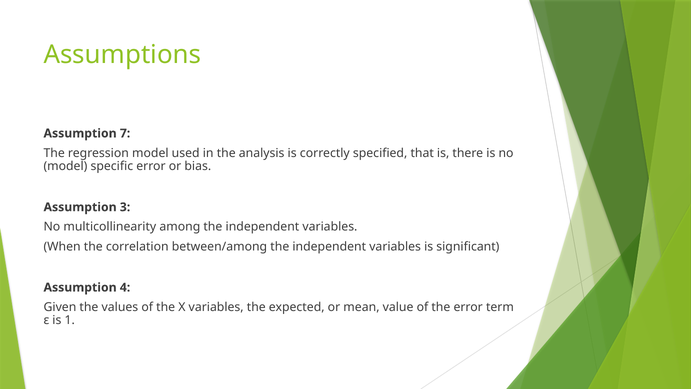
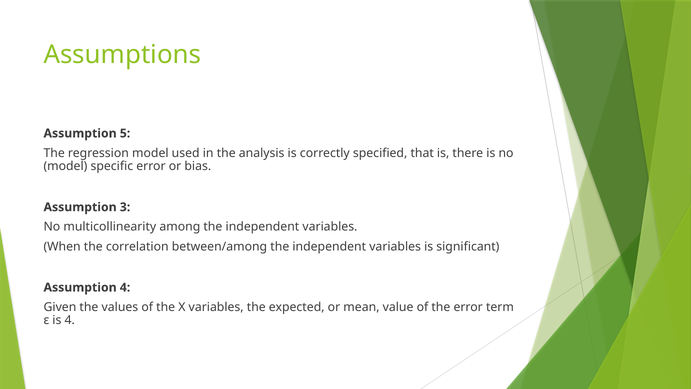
7: 7 -> 5 (125, 133)
is 1: 1 -> 4 (70, 320)
